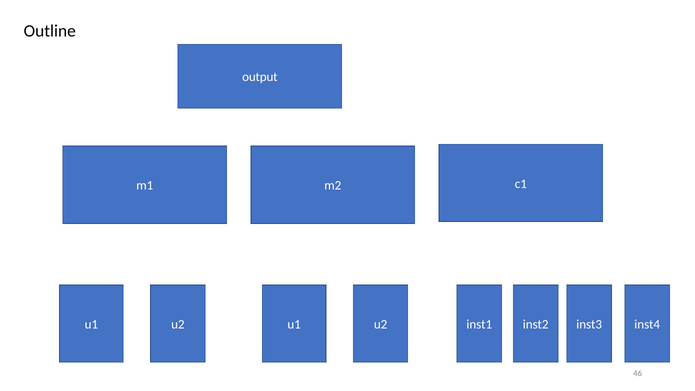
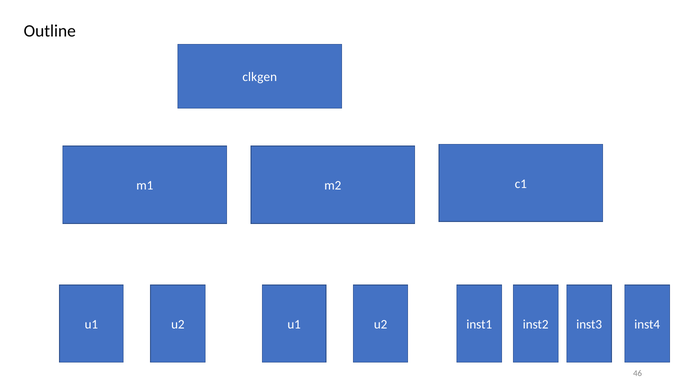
output: output -> clkgen (260, 77)
